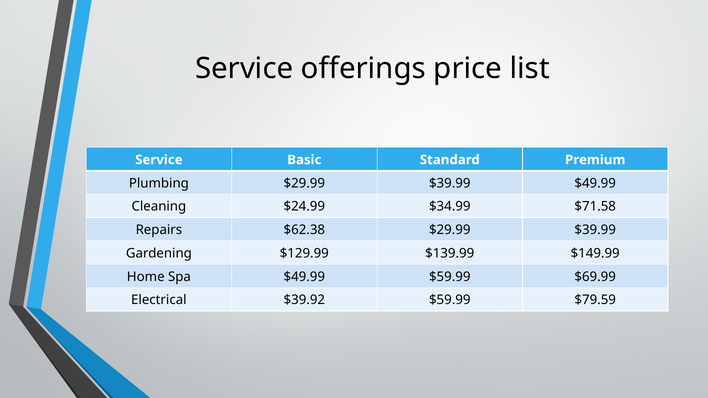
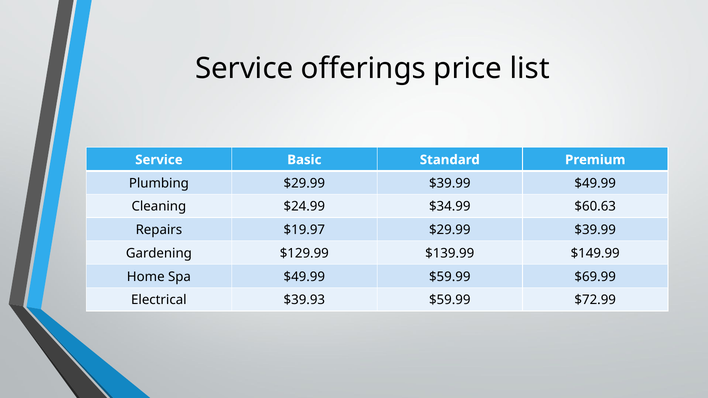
$71.58: $71.58 -> $60.63 (595, 207)
$62.38: $62.38 -> $19.97 (304, 230)
$39.92: $39.92 -> $39.93 (304, 300)
$79.59: $79.59 -> $72.99 (595, 300)
